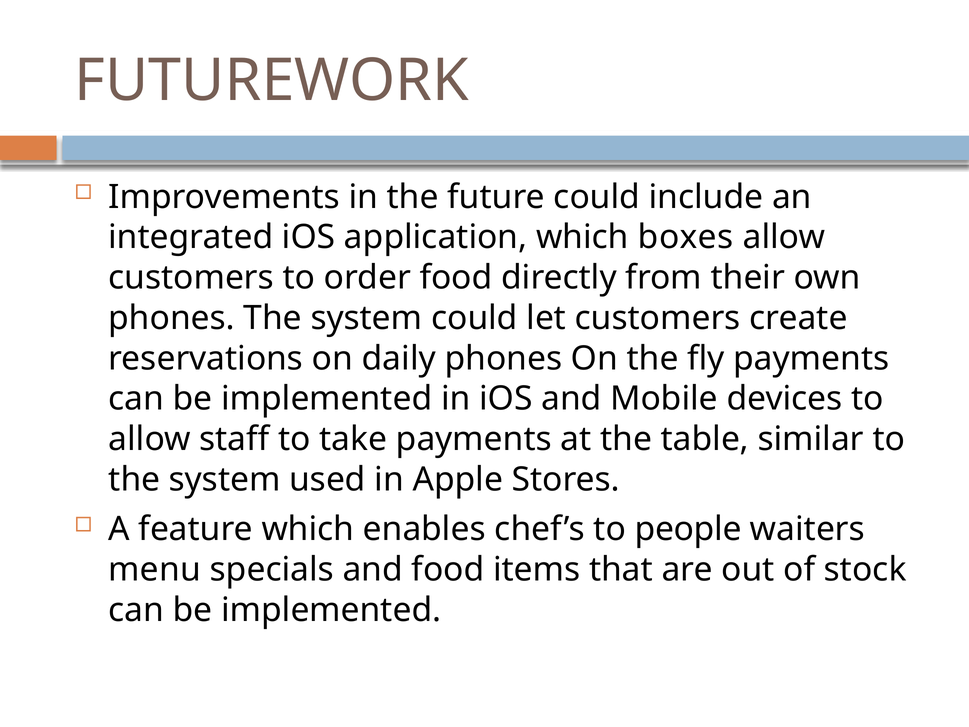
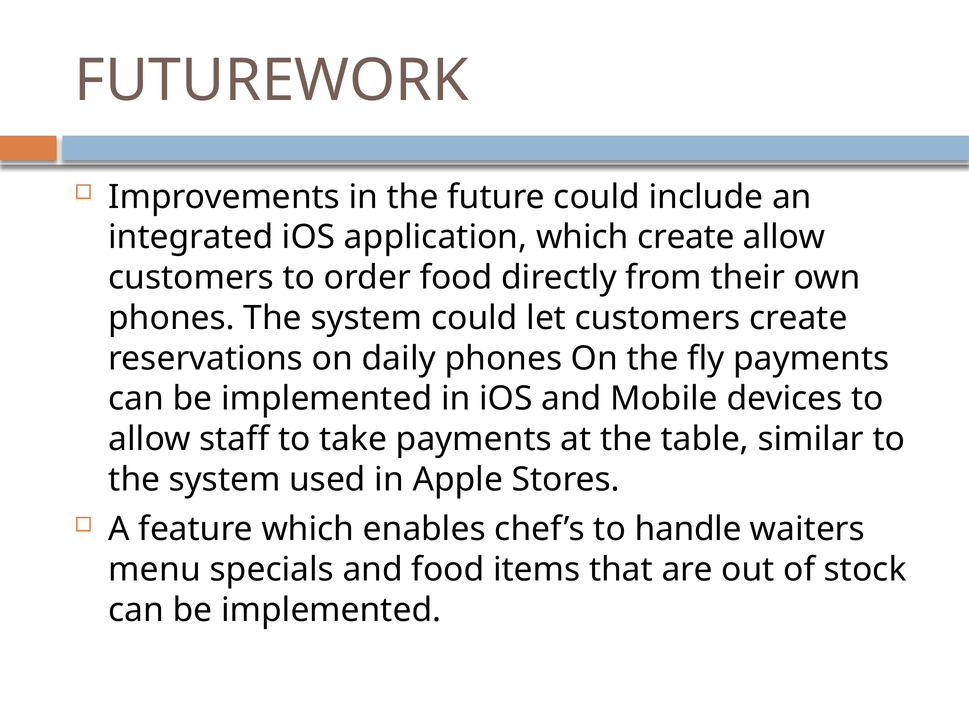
which boxes: boxes -> create (686, 237)
people: people -> handle (688, 529)
